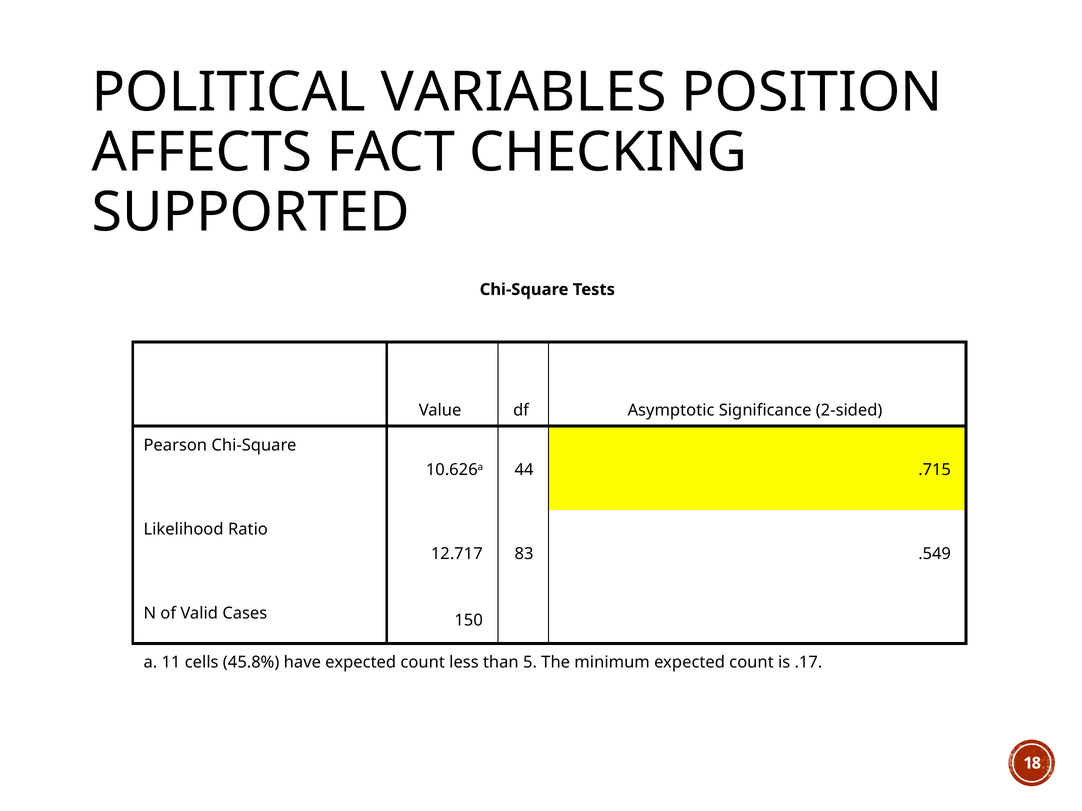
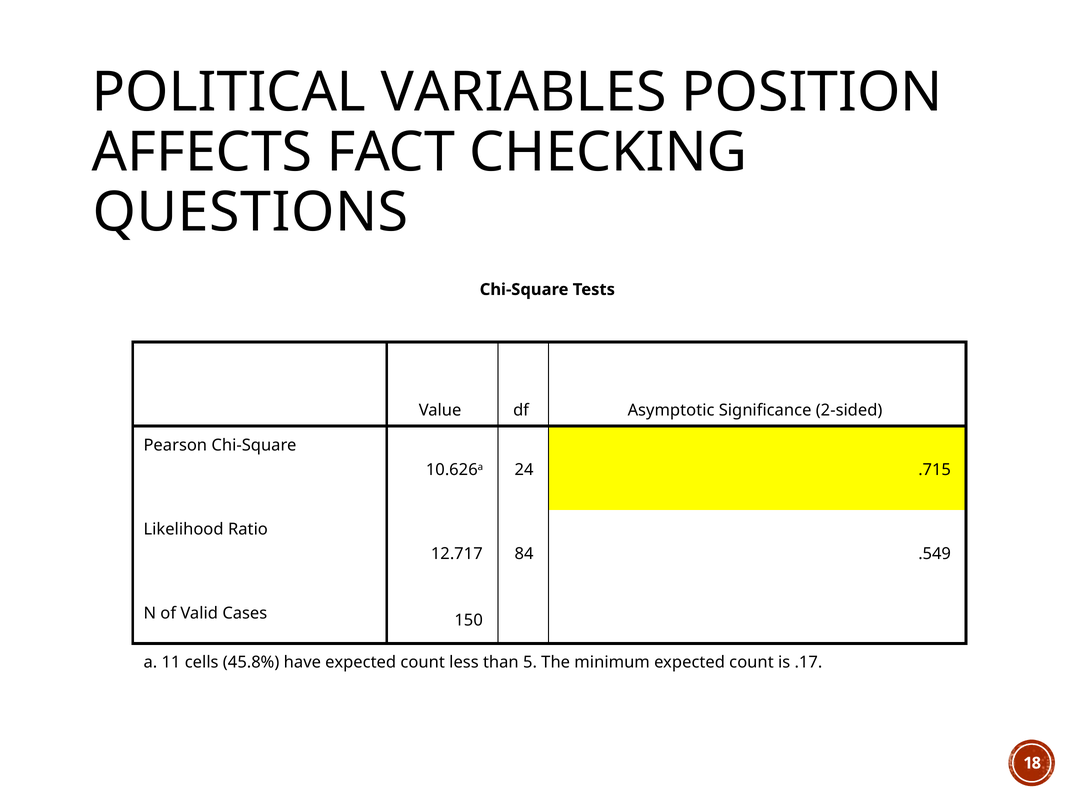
SUPPORTED: SUPPORTED -> QUESTIONS (251, 212)
44: 44 -> 24 (524, 470)
83: 83 -> 84 (524, 554)
